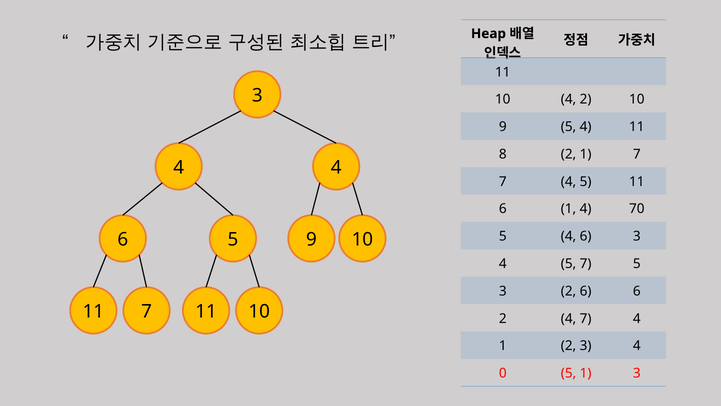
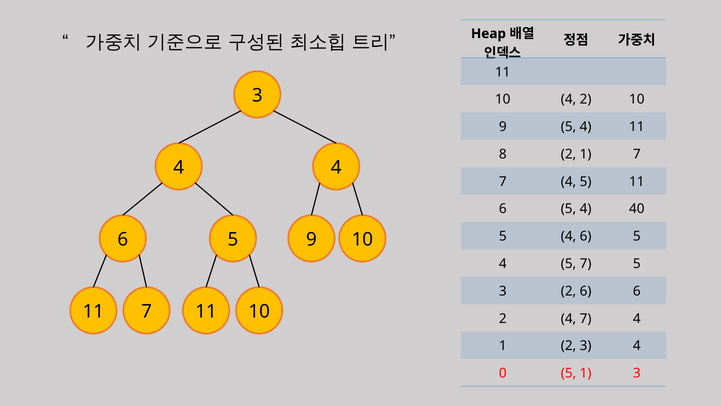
1: 1 -> 5 (568, 209)
70: 70 -> 40 (637, 209)
5 4 6 3: 3 -> 5 (637, 236)
